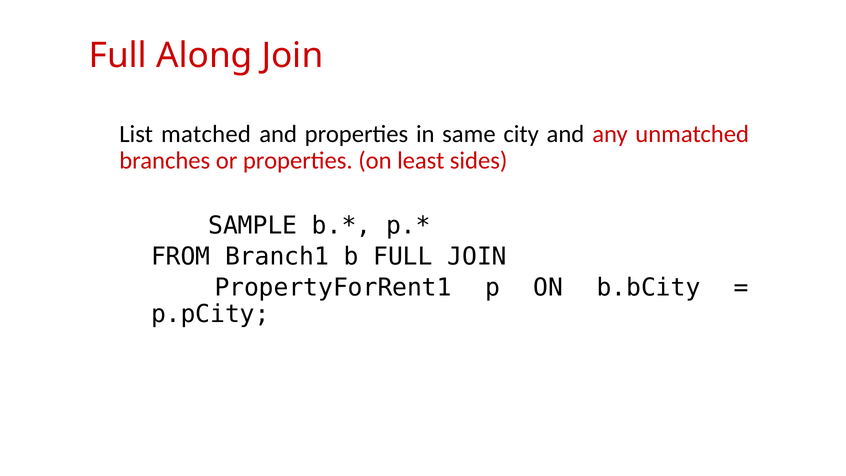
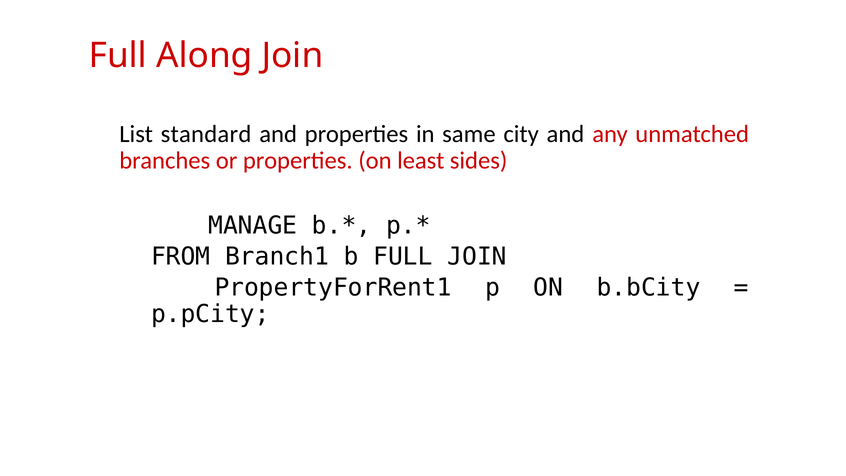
matched: matched -> standard (206, 134)
SAMPLE: SAMPLE -> MANAGE (253, 226)
